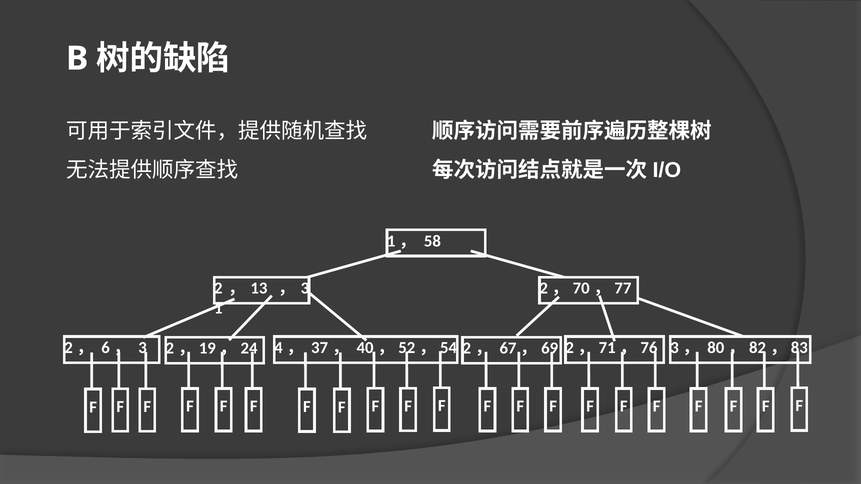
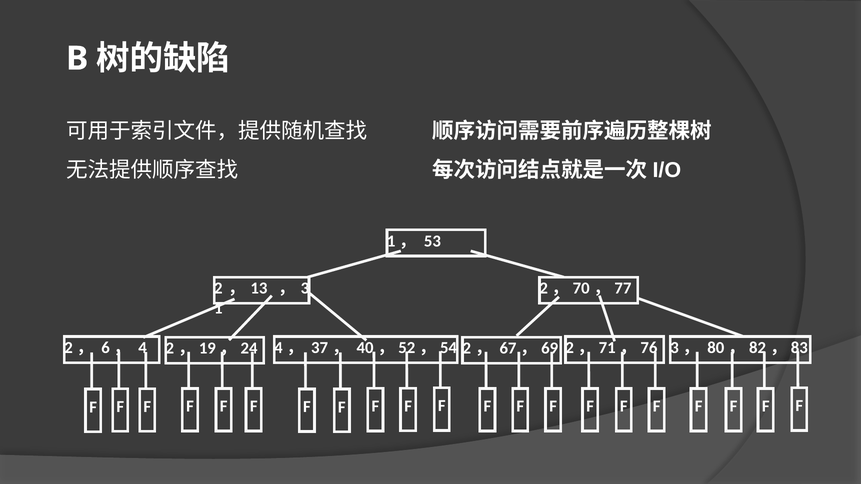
58: 58 -> 53 (432, 241)
6， 3: 3 -> 4 (143, 348)
